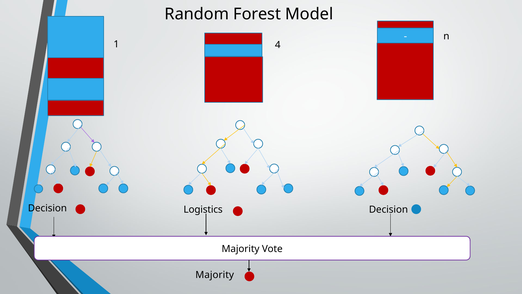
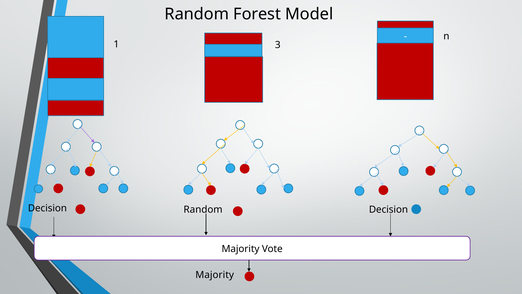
4: 4 -> 3 (278, 45)
Logistics: Logistics -> Random (203, 209)
